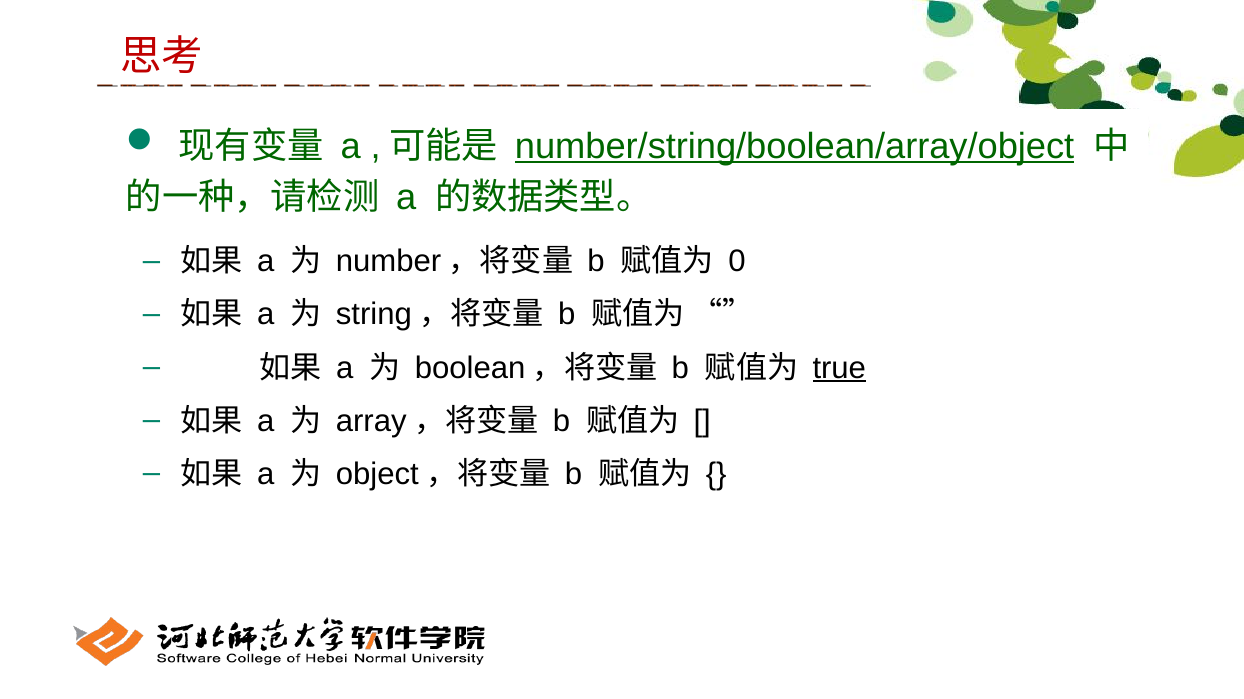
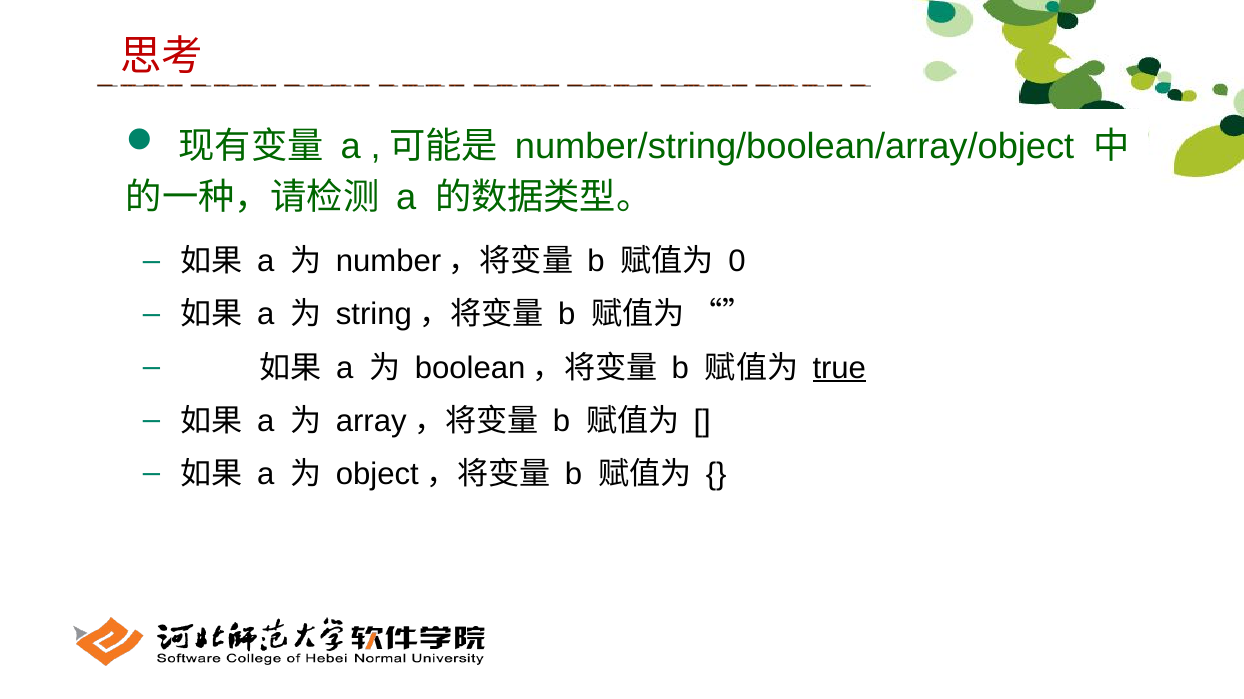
number/string/boolean/array/object underline: present -> none (795, 146)
